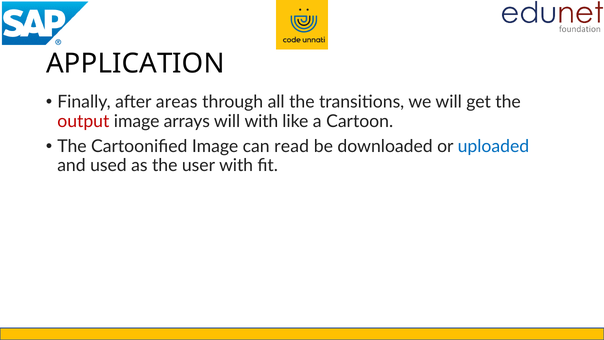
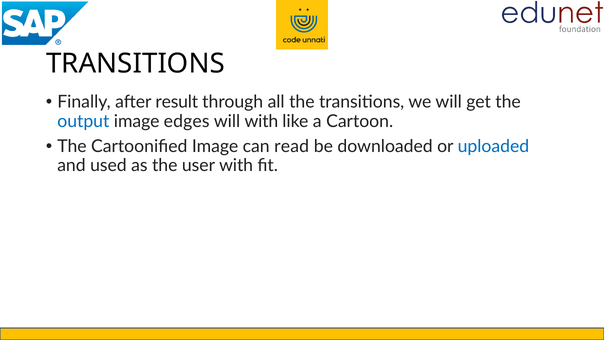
APPLICATION: APPLICATION -> TRANSITIONS (135, 63)
areas: areas -> result (177, 102)
output colour: red -> blue (83, 121)
arrays: arrays -> edges (187, 121)
